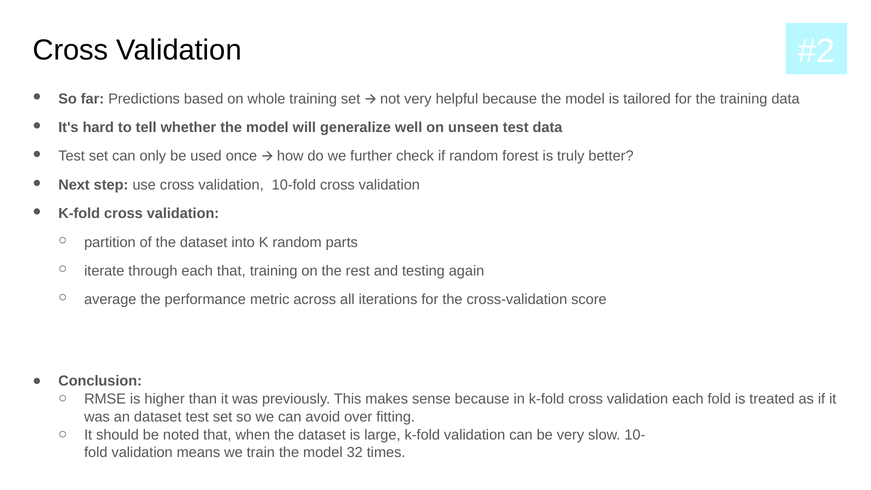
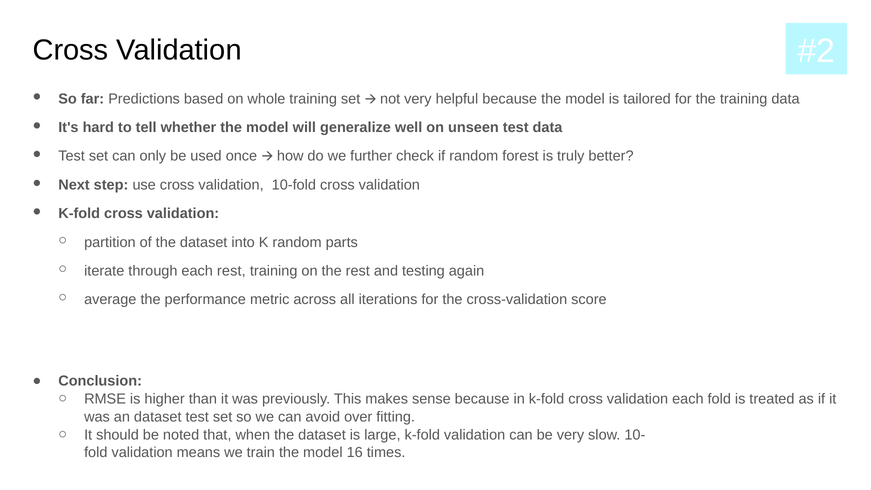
each that: that -> rest (231, 271)
32: 32 -> 16 (355, 453)
